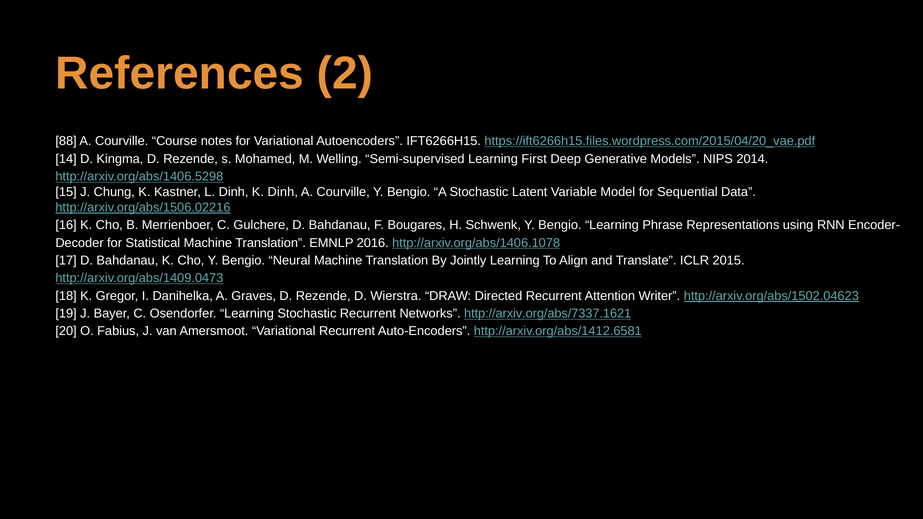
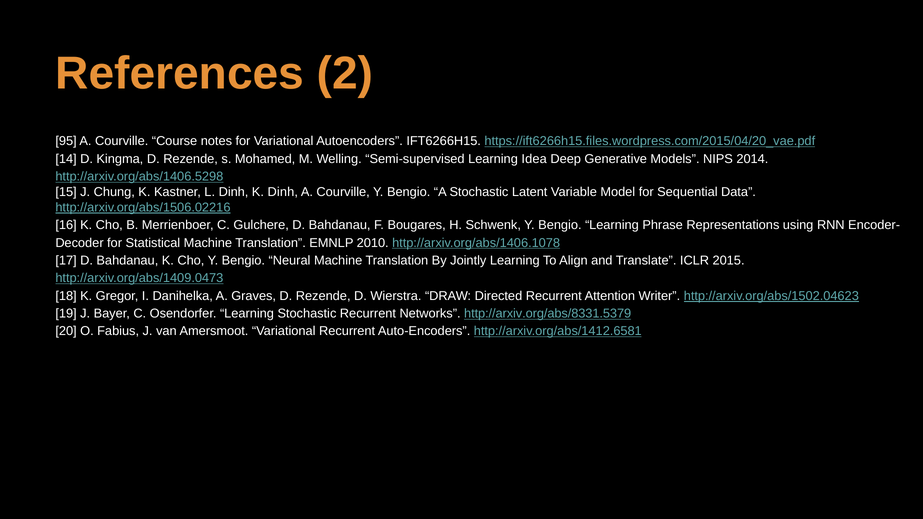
88: 88 -> 95 (66, 141)
First: First -> Idea (534, 159)
2016: 2016 -> 2010 (373, 243)
http://arxiv.org/abs/7337.1621: http://arxiv.org/abs/7337.1621 -> http://arxiv.org/abs/8331.5379 (548, 314)
